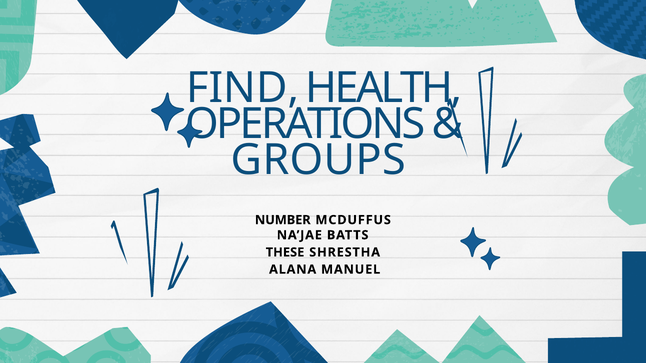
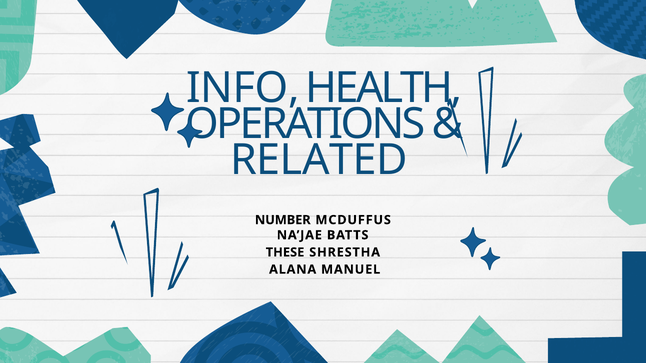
FIND: FIND -> INFO (243, 88)
GROUPS: GROUPS -> RELATED (319, 160)
